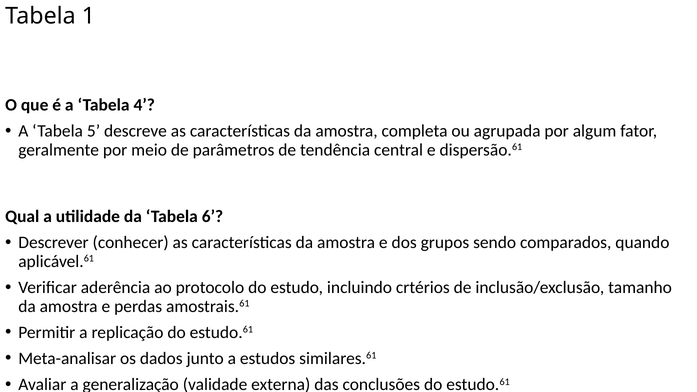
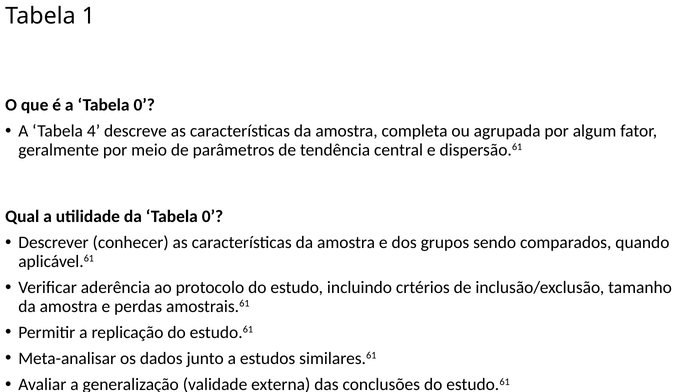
a Tabela 4: 4 -> 0 (144, 105)
5: 5 -> 4 (93, 131)
da Tabela 6: 6 -> 0 (212, 217)
